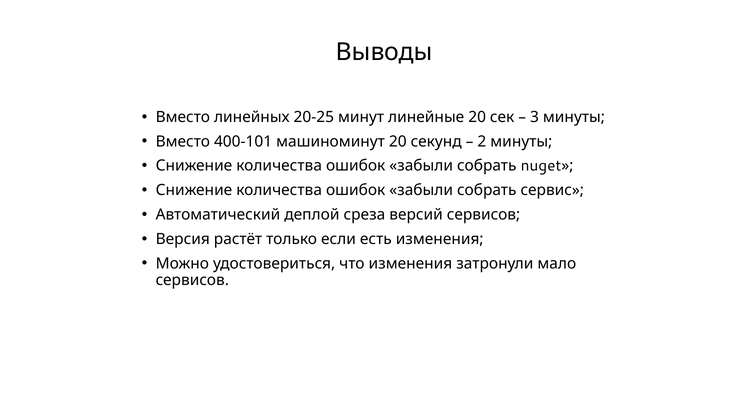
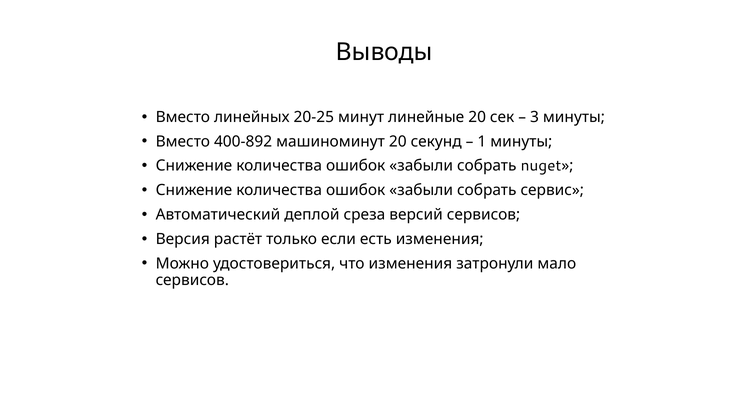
400-101: 400-101 -> 400-892 (243, 142)
2: 2 -> 1 (482, 142)
